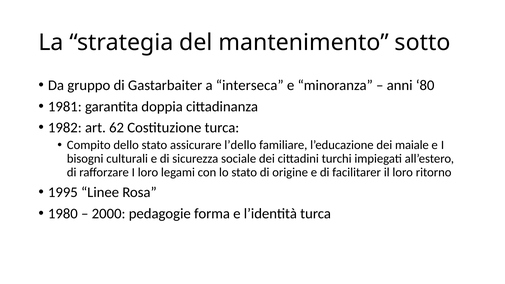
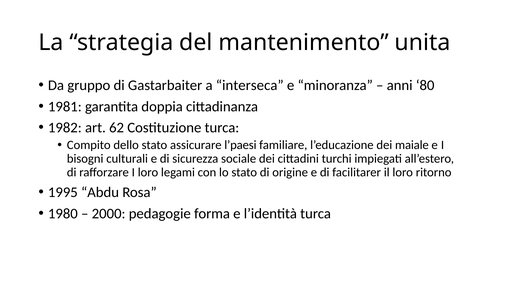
sotto: sotto -> unita (423, 42)
l’dello: l’dello -> l’paesi (240, 145)
Linee: Linee -> Abdu (100, 192)
